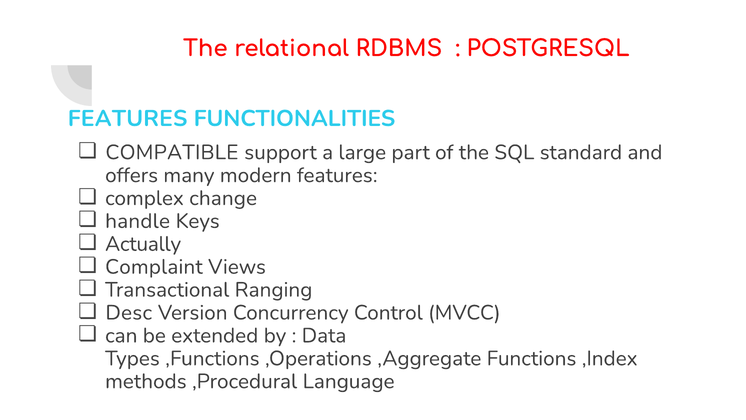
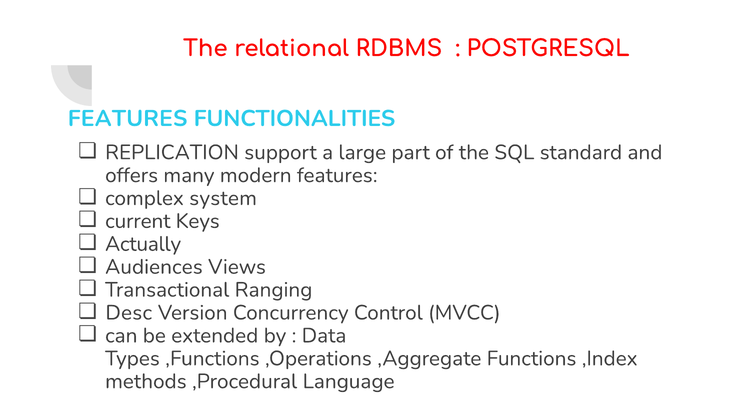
COMPATIBLE: COMPATIBLE -> REPLICATION (172, 152)
change: change -> system (223, 198)
handle: handle -> current (138, 221)
Complaint: Complaint -> Audiences (154, 267)
